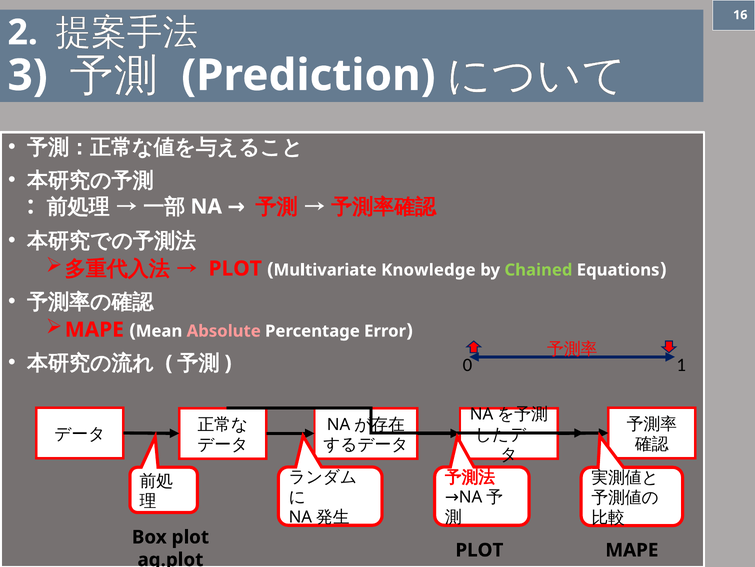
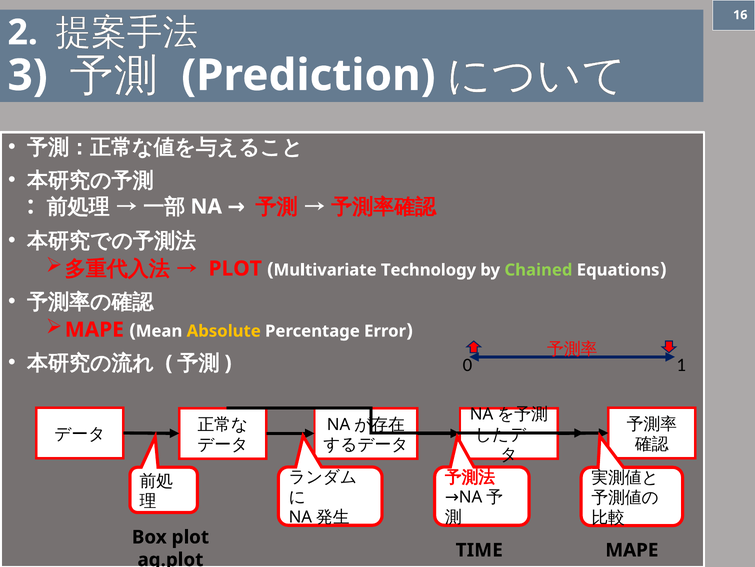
Knowledge: Knowledge -> Technology (429, 270)
Absolute colour: pink -> yellow (224, 331)
PLOT: PLOT -> TIME (479, 549)
